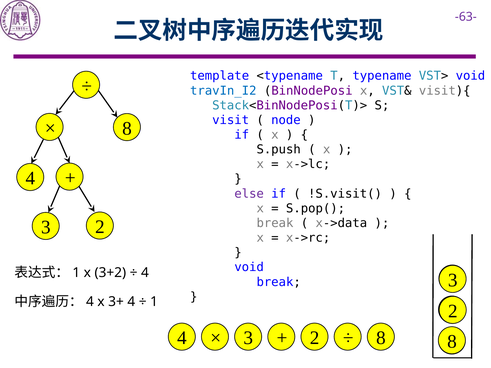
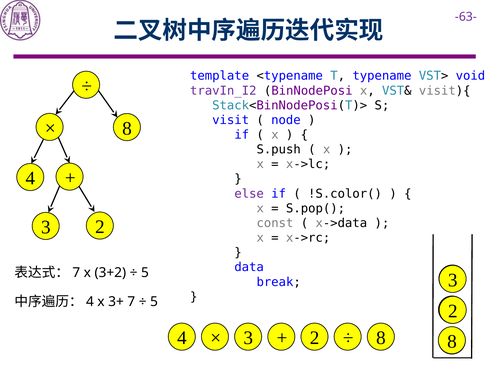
travIn_I2 colour: blue -> purple (223, 91)
!S.visit(: !S.visit( -> !S.color( (345, 194)
break: break -> const (275, 223)
void: void -> data (249, 267)
1: 1 -> 7 (76, 273)
4: 4 -> 5 (145, 273)
3+ 4: 4 -> 7 (131, 302)
1: 1 -> 5 (154, 302)
